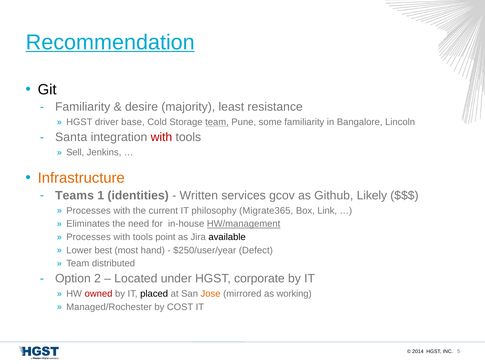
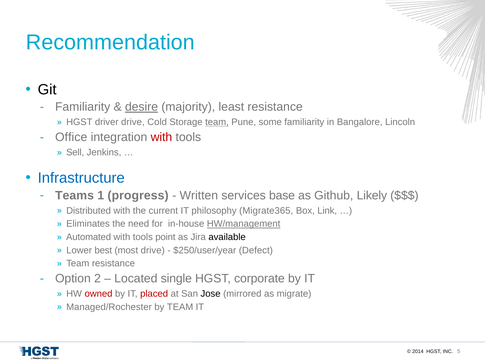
Recommendation underline: present -> none (110, 42)
desire underline: none -> present (141, 107)
driver base: base -> drive (133, 122)
Santa: Santa -> Office (71, 137)
Infrastructure colour: orange -> blue (81, 178)
identities: identities -> progress (138, 195)
gcov: gcov -> base (282, 195)
Processes: Processes -> Distributed (89, 210)
Processes: Processes -> Automated (89, 237)
most hand: hand -> drive (153, 250)
Team distributed: distributed -> resistance (113, 263)
under: under -> single (176, 278)
placed colour: black -> red (154, 294)
Jose colour: orange -> black (211, 294)
working: working -> migrate (294, 294)
by COST: COST -> TEAM (180, 307)
